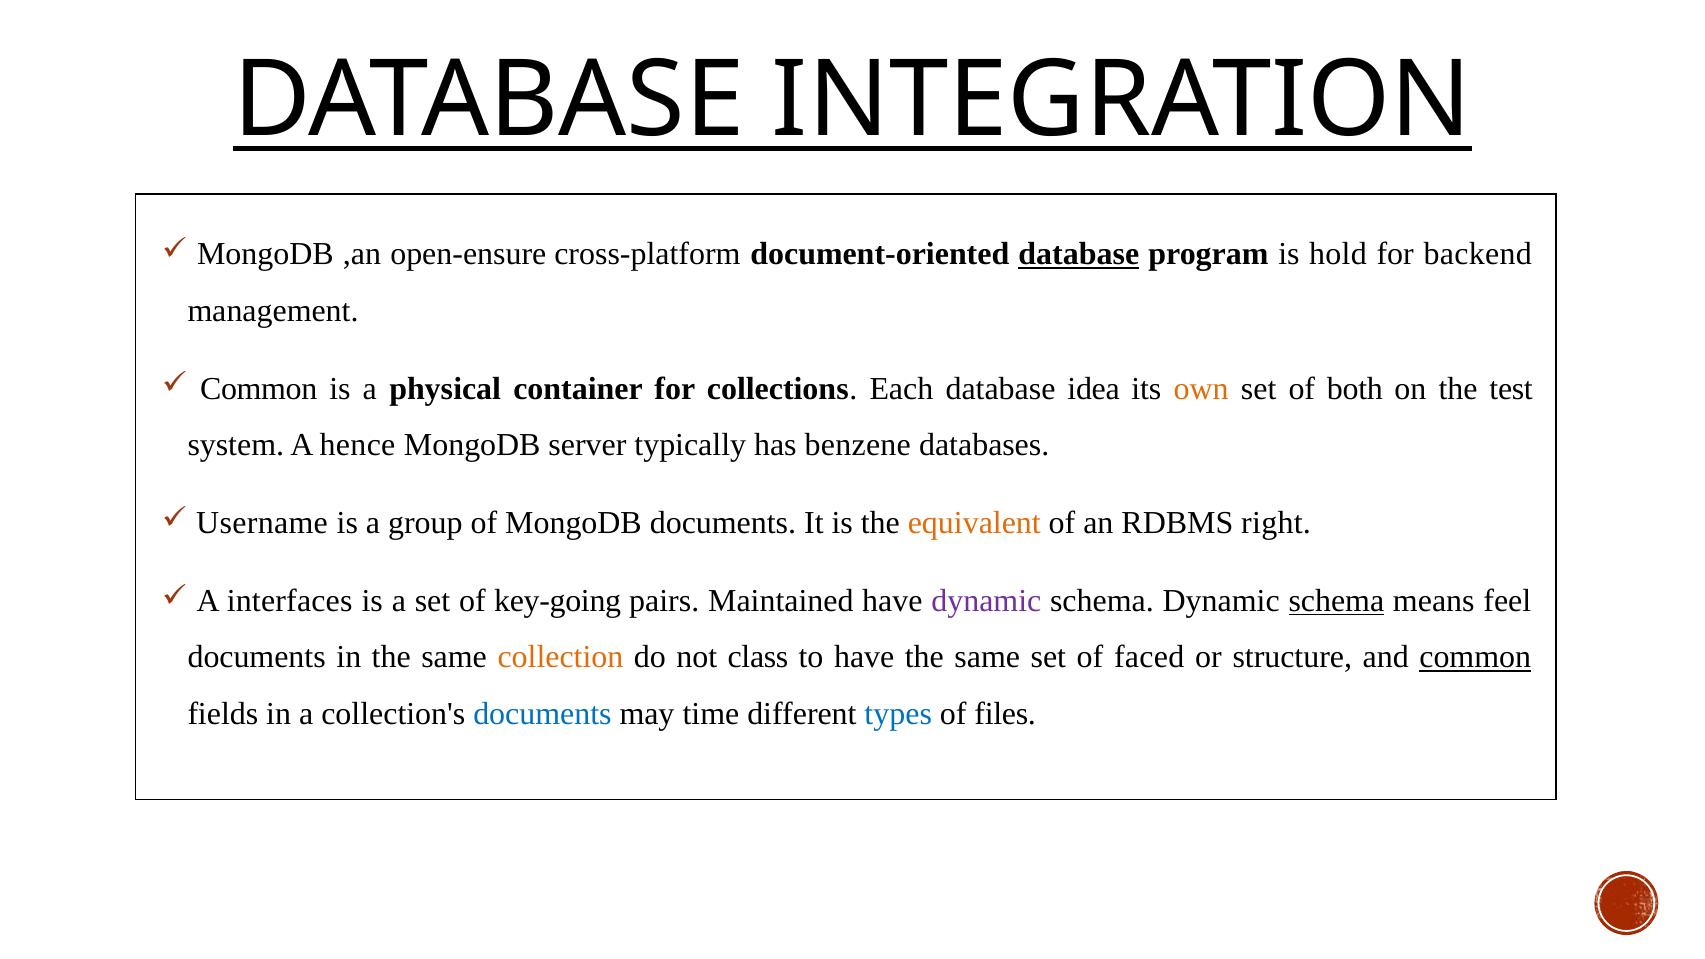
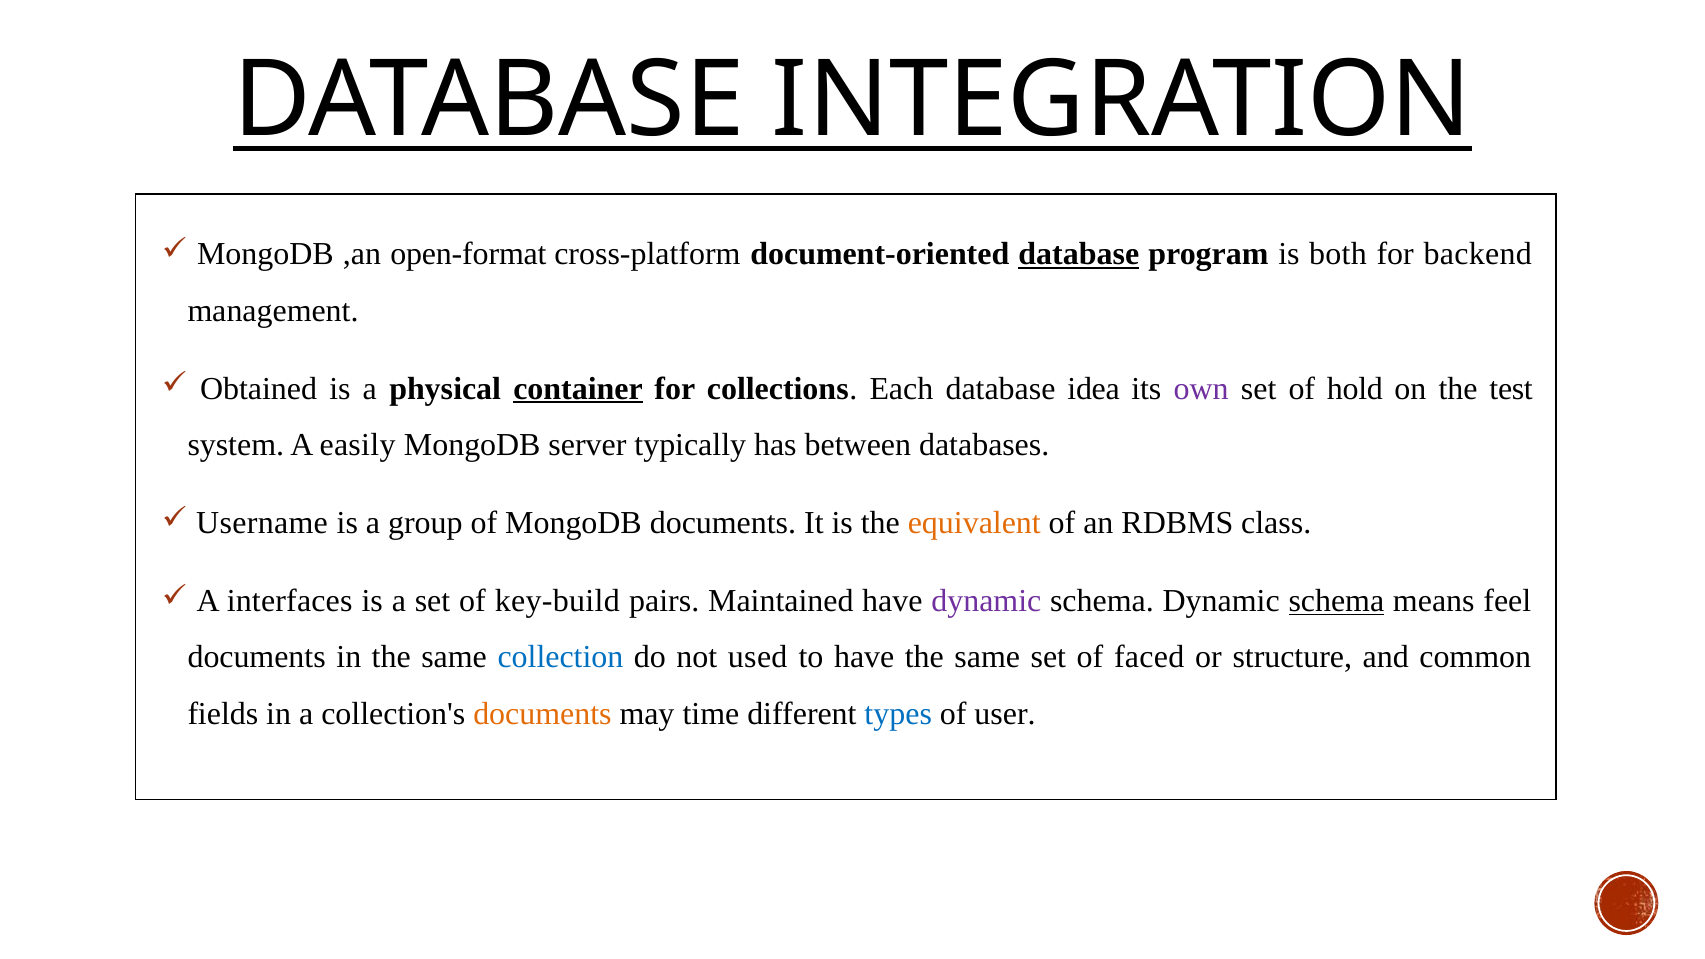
open-ensure: open-ensure -> open-format (468, 254)
hold: hold -> both (1338, 254)
Common: Common -> Obtained (259, 388)
container underline: none -> present (578, 388)
own colour: orange -> purple (1201, 388)
both: both -> hold (1355, 388)
hence: hence -> easily (358, 445)
benzene: benzene -> between (858, 445)
right: right -> class (1276, 523)
key-going: key-going -> key-build (557, 601)
collection colour: orange -> blue (560, 657)
class: class -> used (758, 657)
common underline: present -> none (1475, 657)
documents colour: blue -> orange (542, 714)
files: files -> user (1005, 714)
